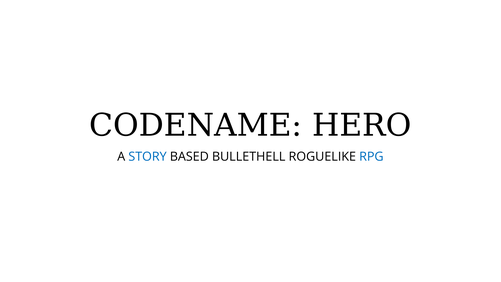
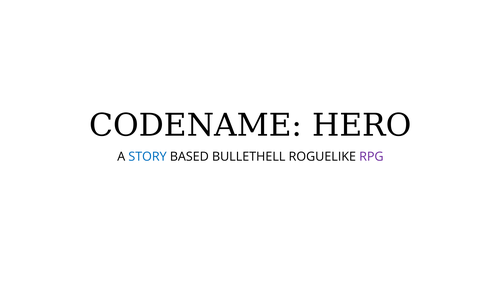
RPG colour: blue -> purple (371, 157)
